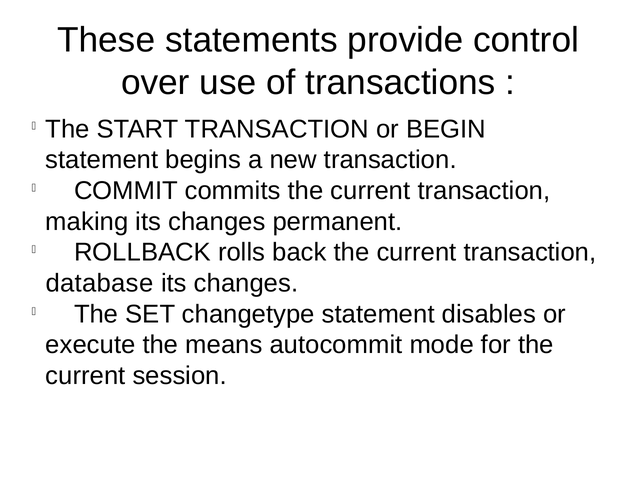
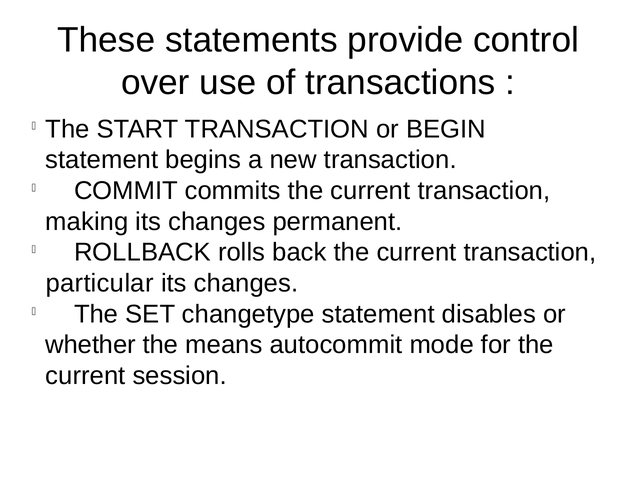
database: database -> particular (100, 283)
execute: execute -> whether (91, 345)
